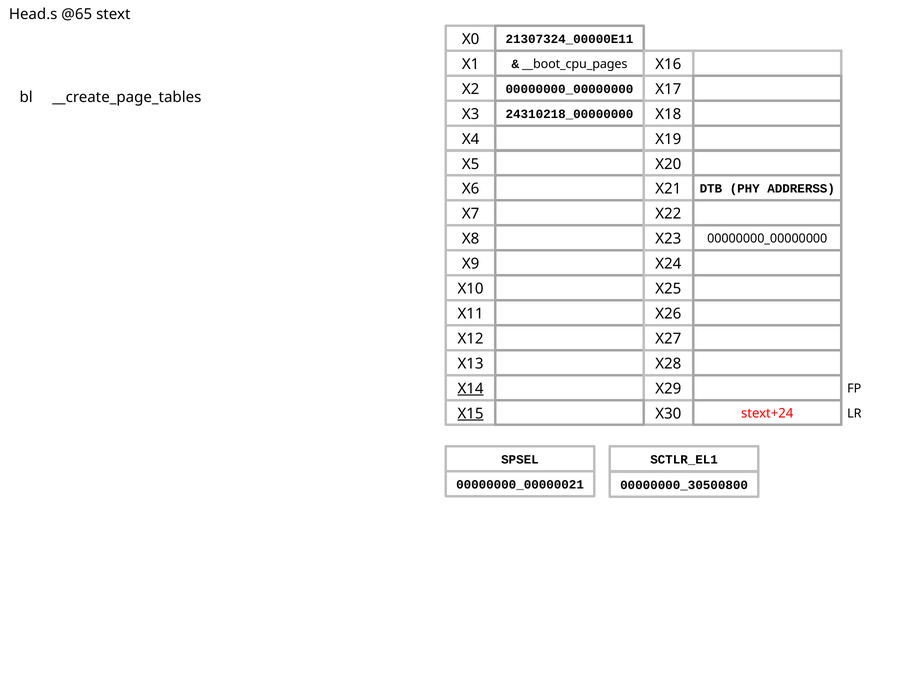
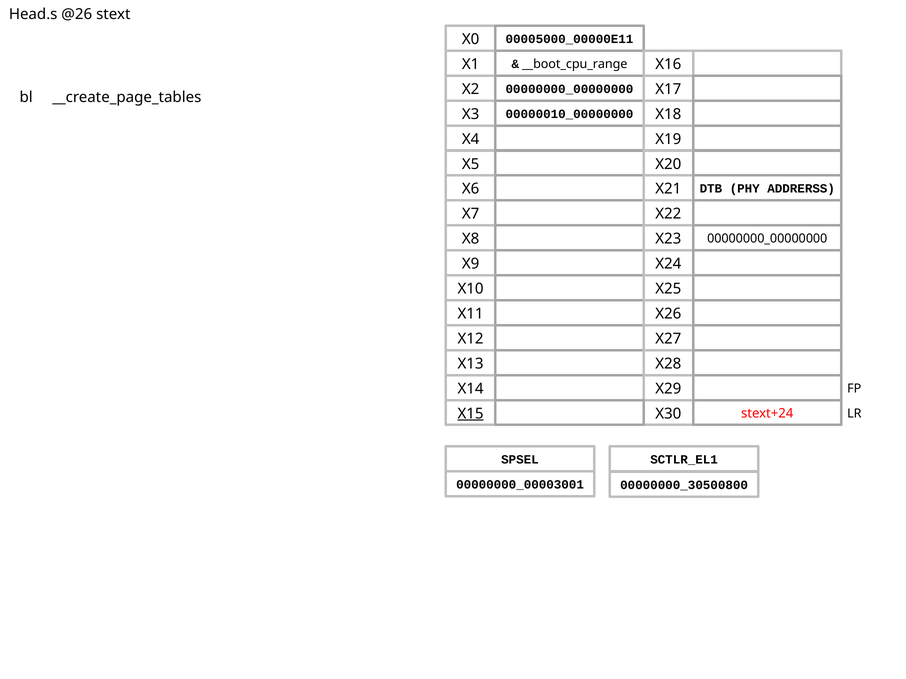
@65: @65 -> @26 (77, 14)
21307324_00000E11: 21307324_00000E11 -> 00005000_00000E11 (569, 39)
__boot_cpu_pages: __boot_cpu_pages -> __boot_cpu_range (575, 64)
24310218_00000000: 24310218_00000000 -> 00000010_00000000 (569, 114)
X14 underline: present -> none (471, 389)
00000000_00000021: 00000000_00000021 -> 00000000_00003001 (520, 485)
